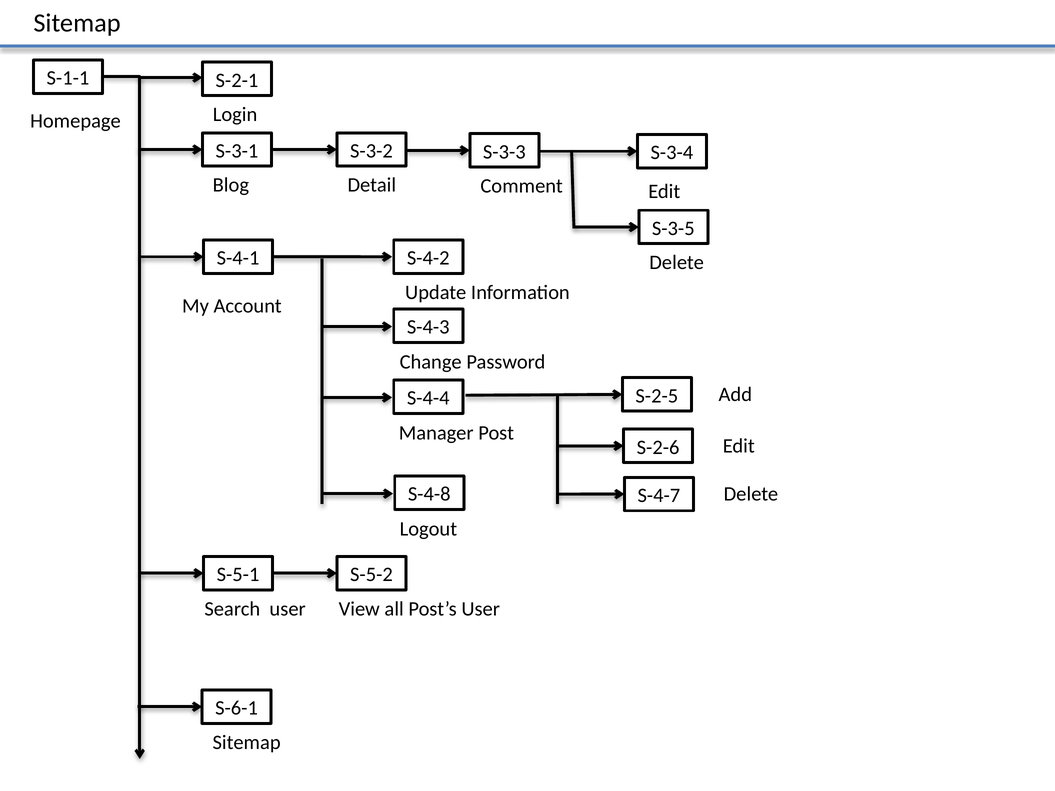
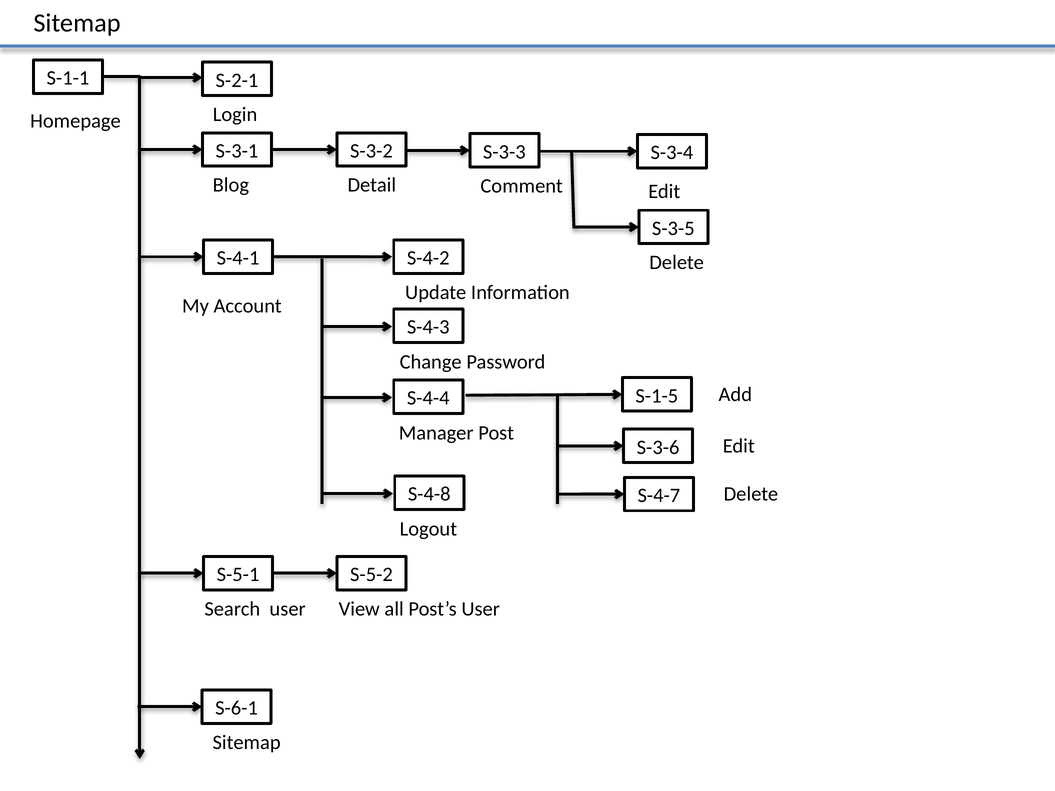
S-2-5: S-2-5 -> S-1-5 (657, 396)
S-2-6: S-2-6 -> S-3-6 (658, 447)
